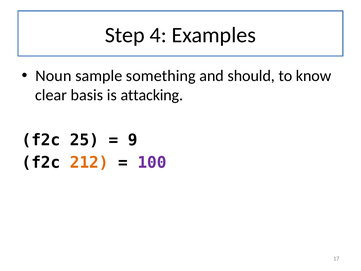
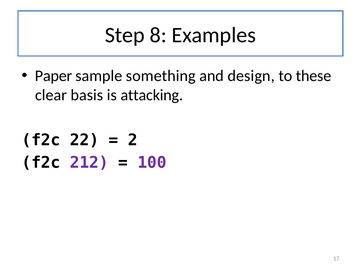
4: 4 -> 8 (158, 35)
Noun: Noun -> Paper (54, 76)
should: should -> design (251, 76)
know: know -> these (314, 76)
25: 25 -> 22 (84, 140)
9: 9 -> 2 (133, 140)
212 colour: orange -> purple (89, 162)
